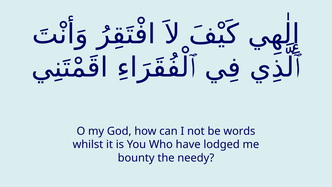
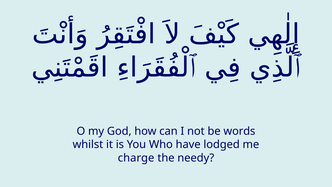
bounty: bounty -> charge (136, 158)
